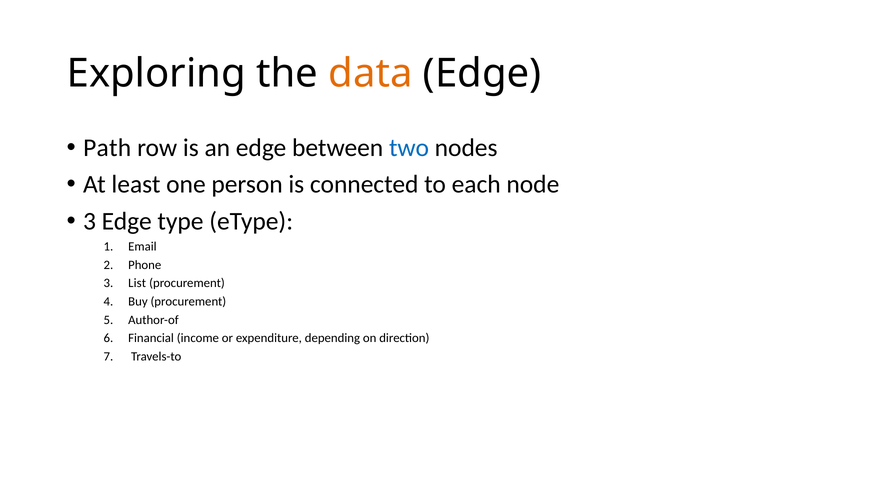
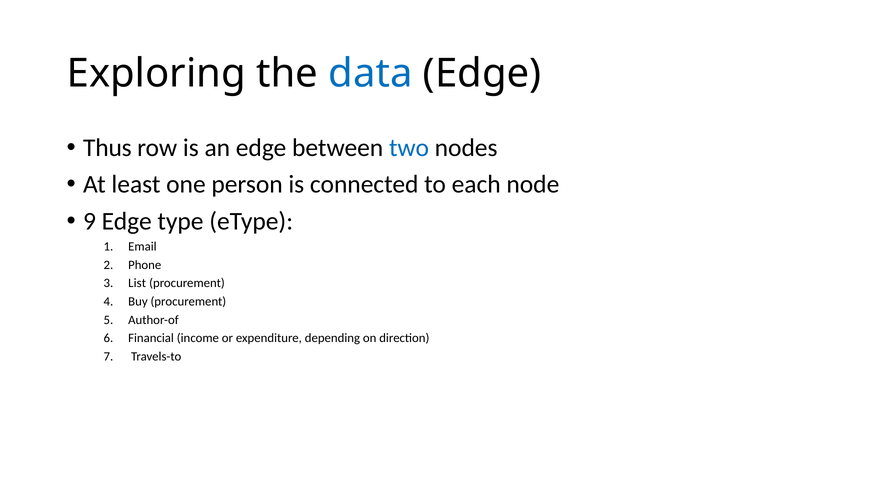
data colour: orange -> blue (371, 74)
Path: Path -> Thus (107, 148)
3: 3 -> 9 (90, 221)
